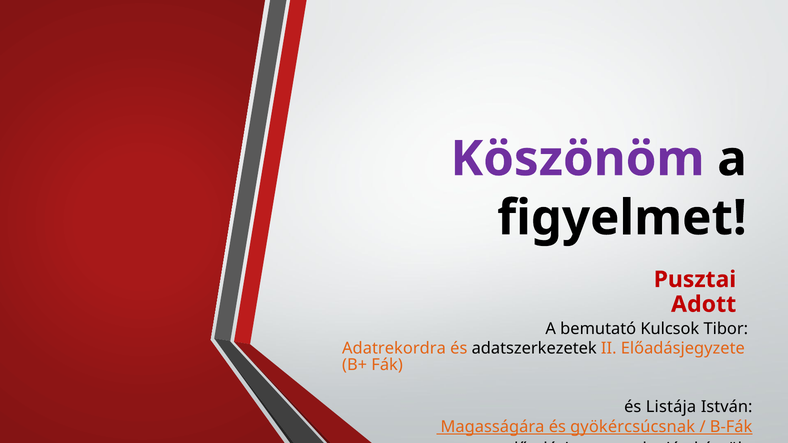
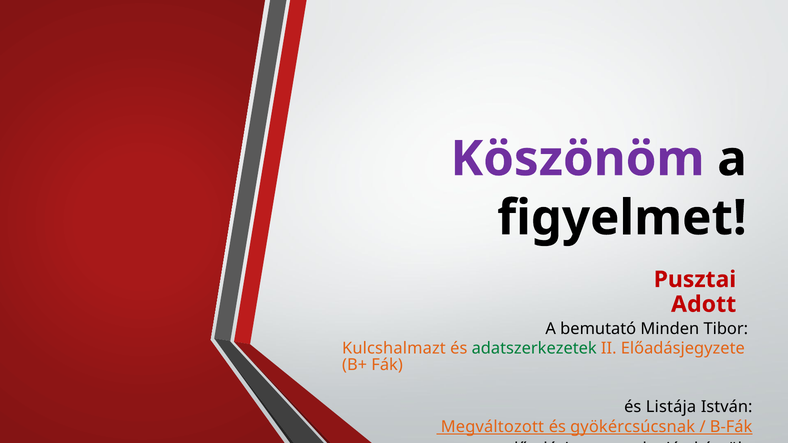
Kulcsok: Kulcsok -> Minden (670, 329)
Adatrekordra: Adatrekordra -> Kulcshalmazt (394, 349)
adatszerkezetek colour: black -> green (534, 349)
Magasságára: Magasságára -> Megváltozott (492, 427)
